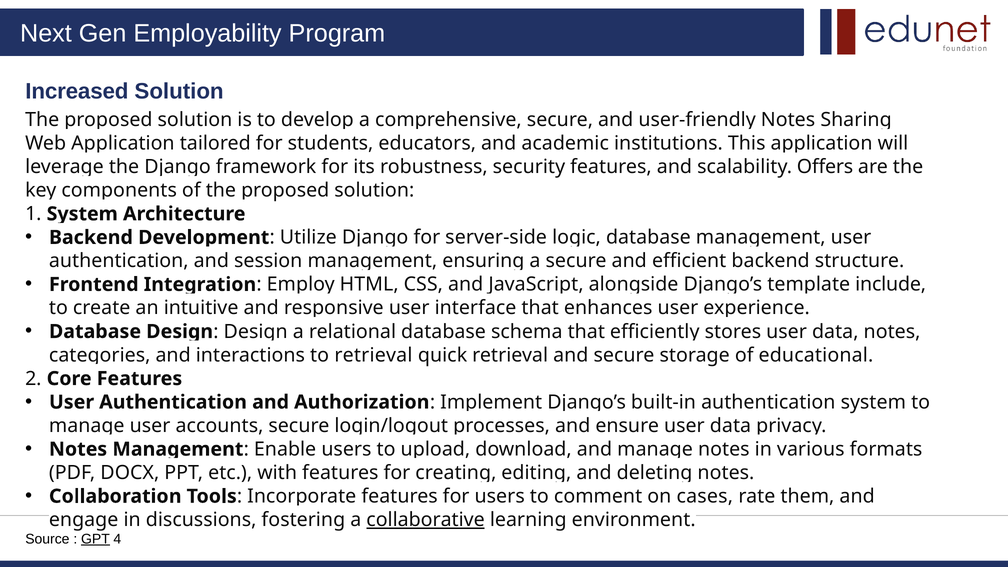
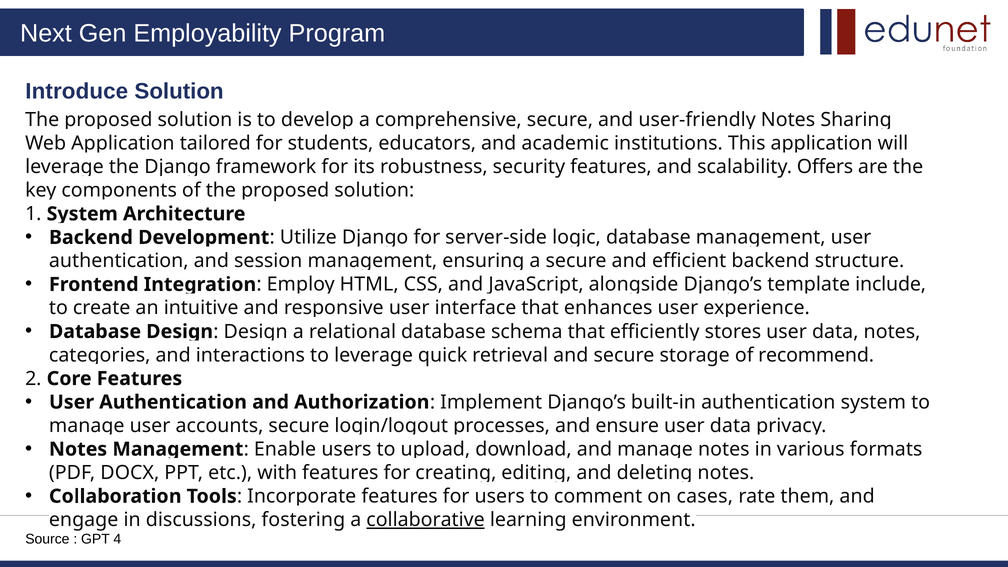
Increased: Increased -> Introduce (77, 91)
to retrieval: retrieval -> leverage (374, 355)
educational: educational -> recommend (816, 355)
GPT underline: present -> none (95, 539)
